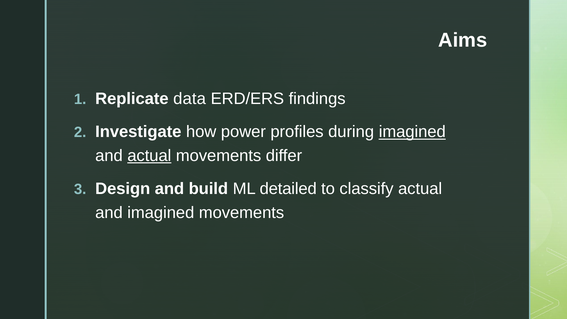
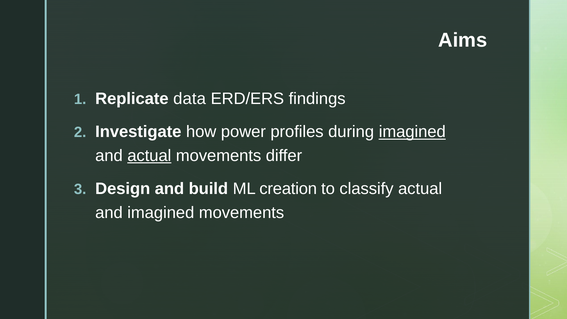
detailed: detailed -> creation (288, 189)
